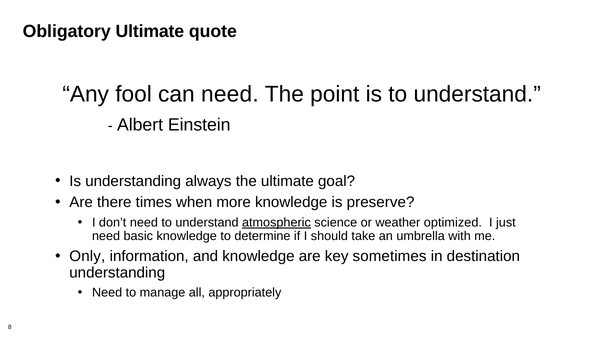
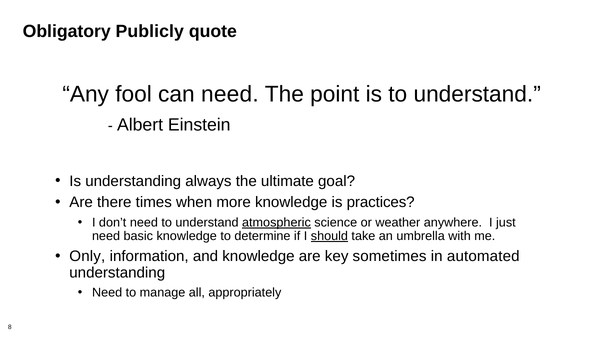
Obligatory Ultimate: Ultimate -> Publicly (150, 31)
preserve: preserve -> practices (381, 202)
optimized: optimized -> anywhere (453, 222)
should underline: none -> present (329, 236)
destination: destination -> automated (483, 256)
